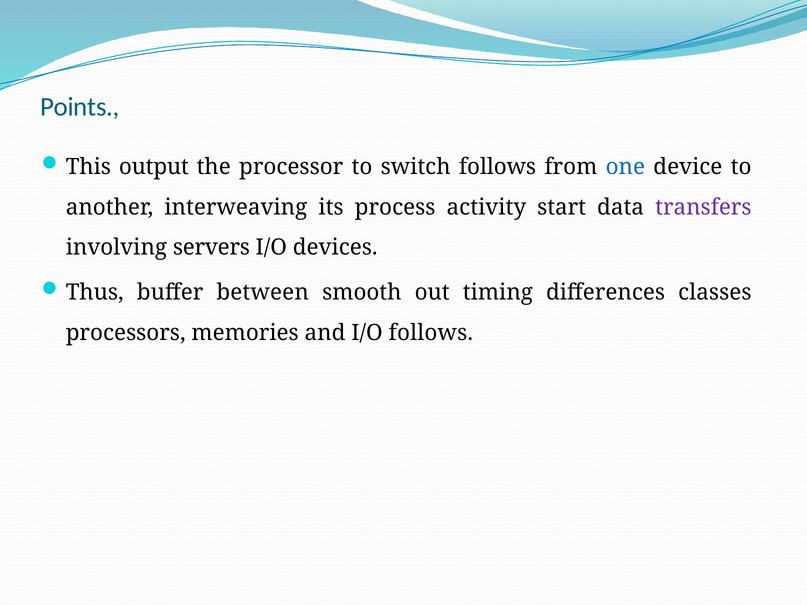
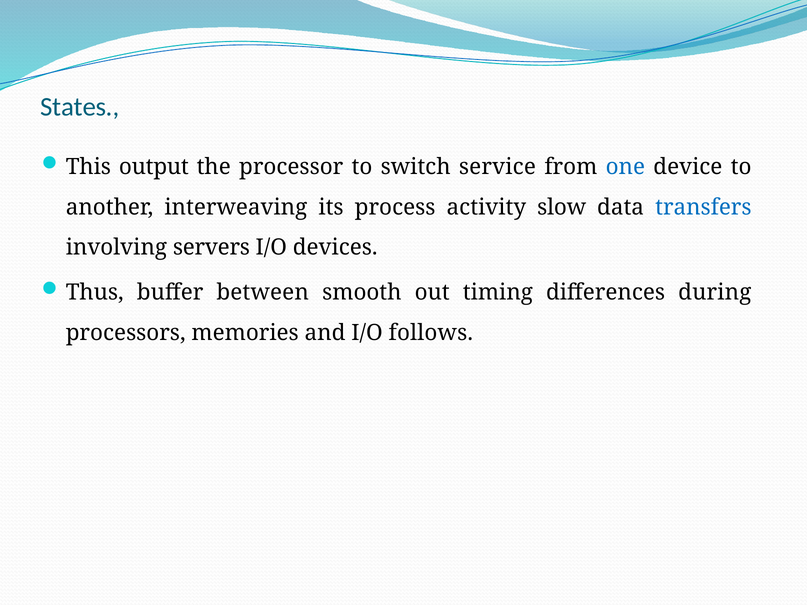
Points: Points -> States (80, 107)
switch follows: follows -> service (497, 167)
start: start -> slow (562, 207)
transfers colour: purple -> blue (703, 207)
classes: classes -> during (715, 292)
